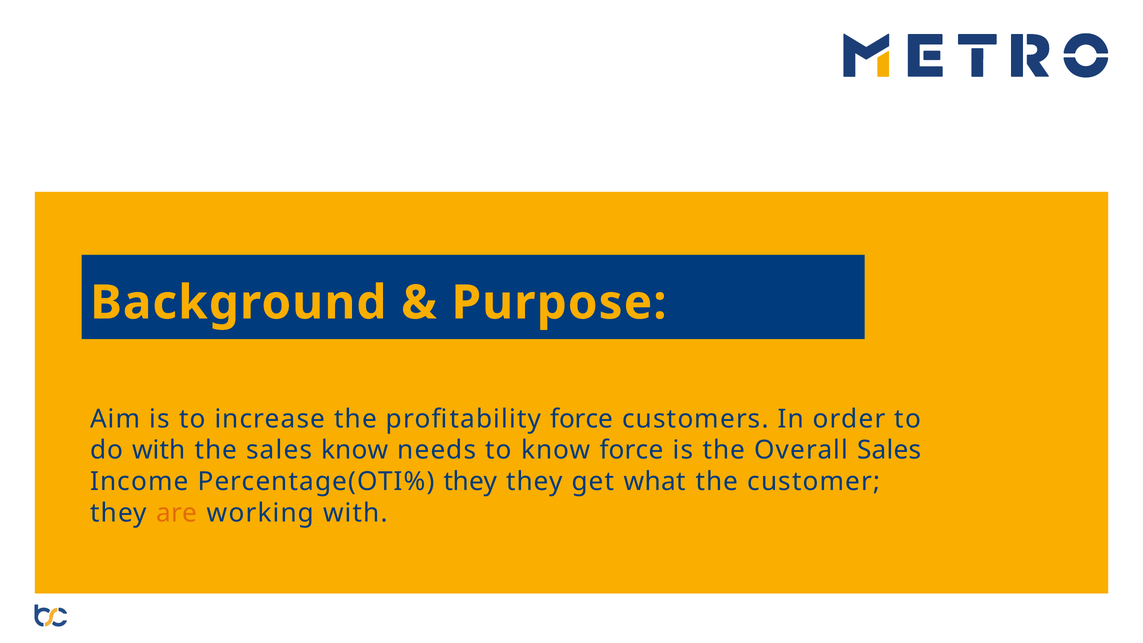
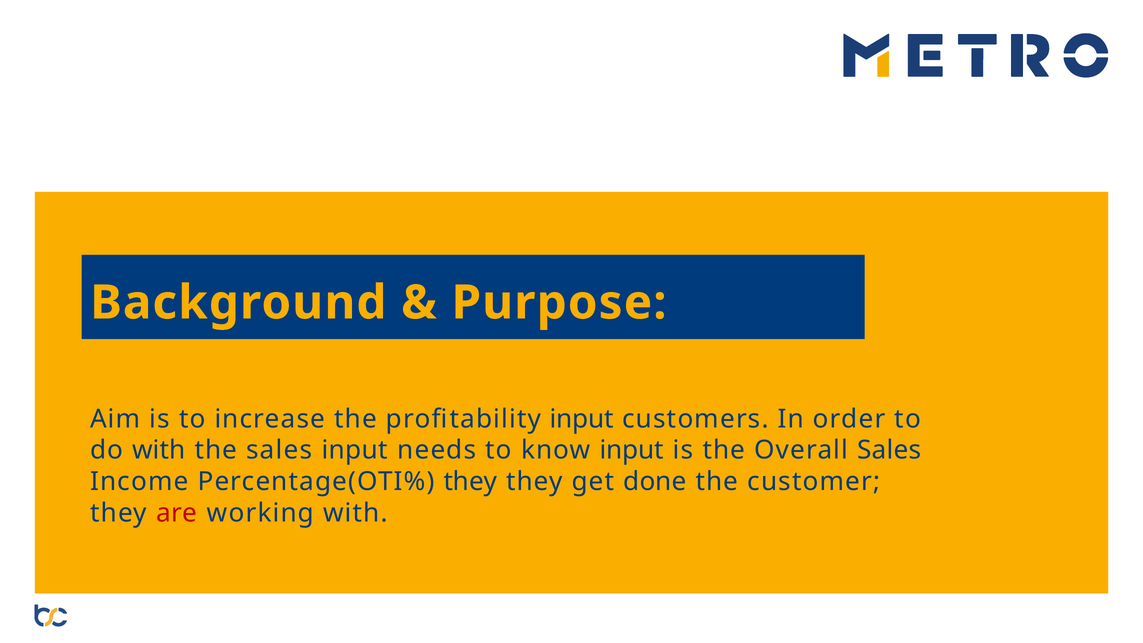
profitability force: force -> input (582, 419)
sales know: know -> input (355, 450)
know force: force -> input (632, 450)
what: what -> done (655, 482)
are colour: orange -> red (177, 513)
